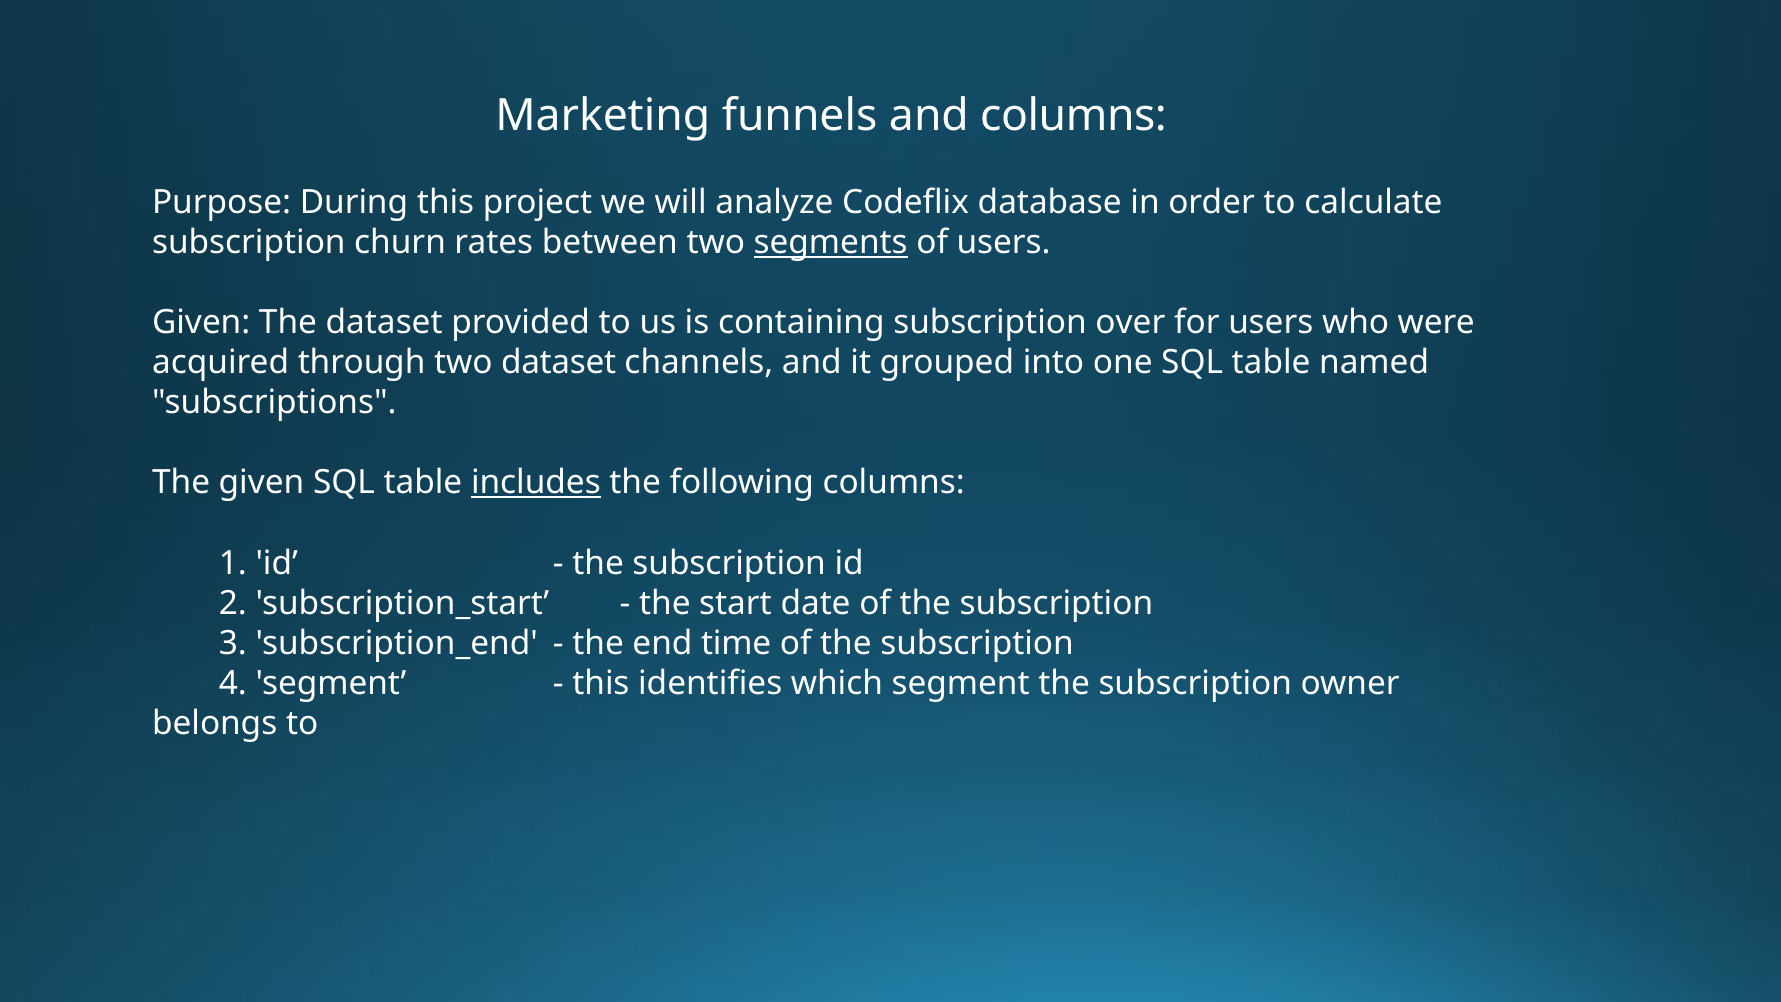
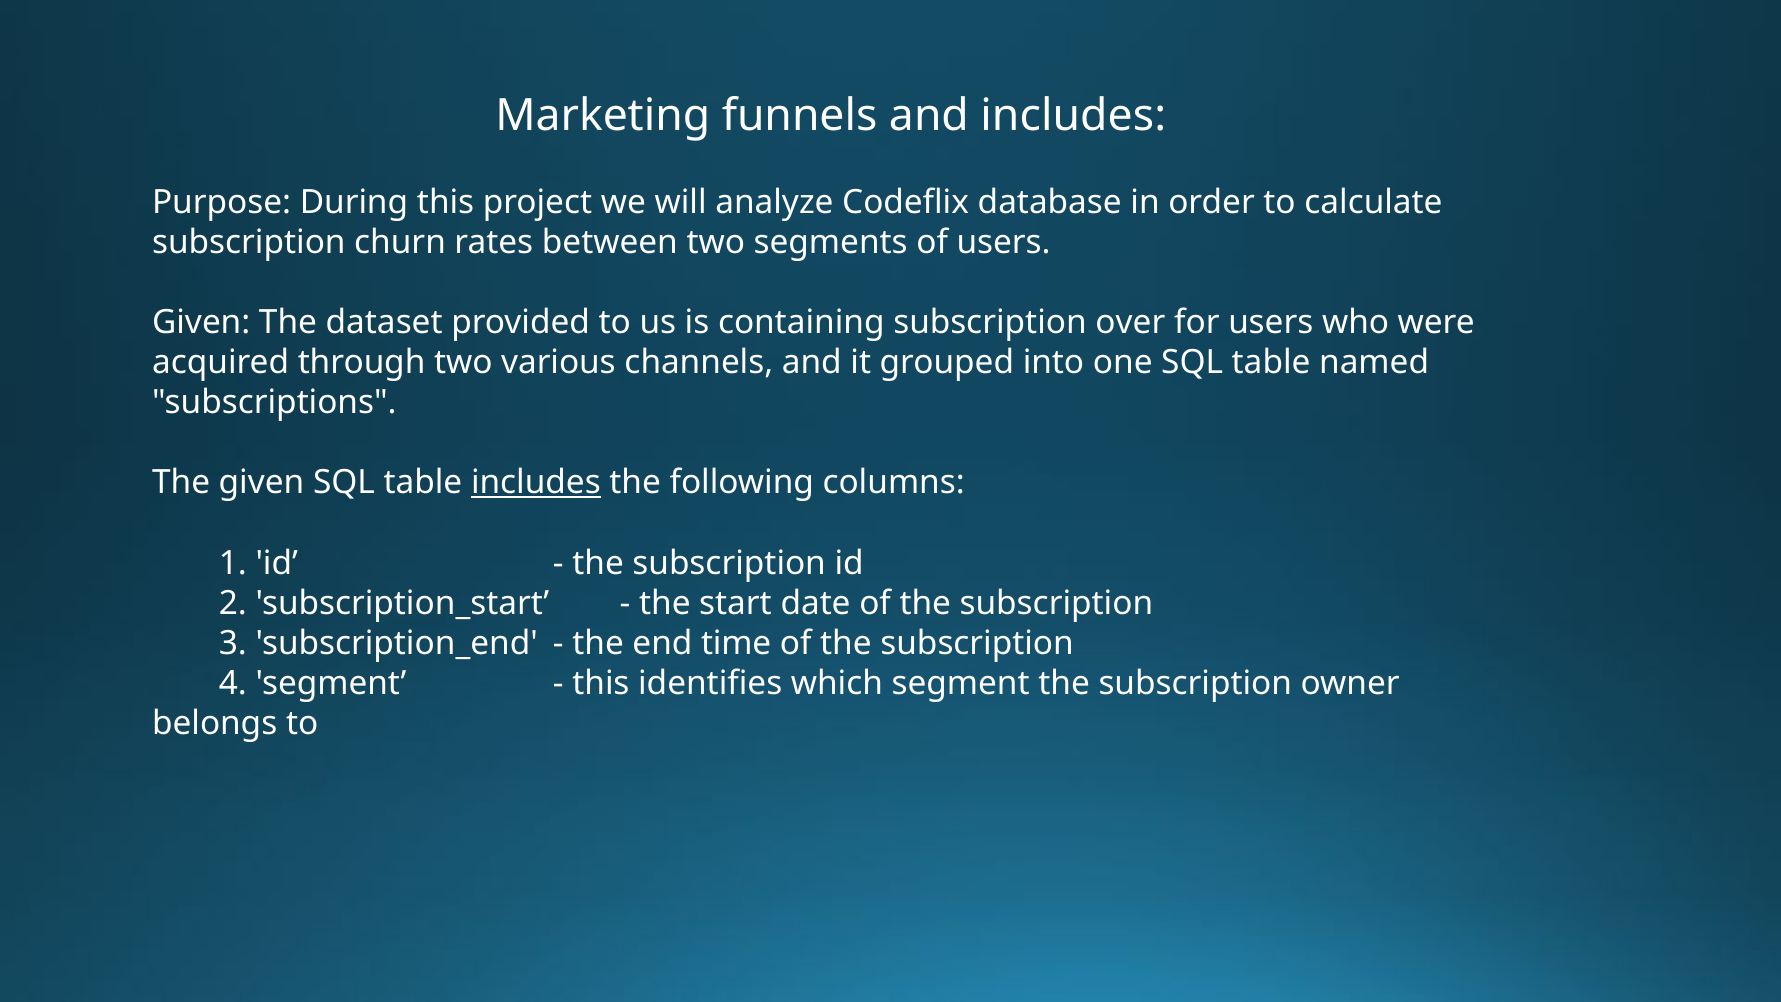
and columns: columns -> includes (1073, 116)
segments underline: present -> none (831, 242)
two dataset: dataset -> various (558, 363)
